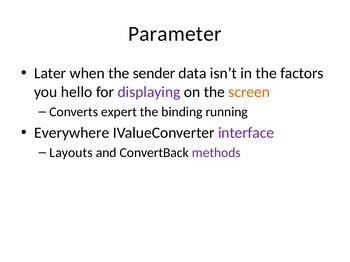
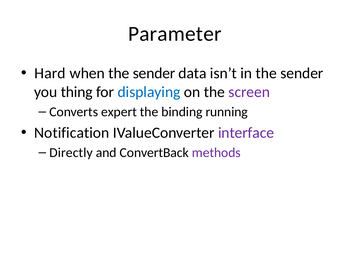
Later: Later -> Hard (50, 73)
in the factors: factors -> sender (302, 73)
hello: hello -> thing (77, 92)
displaying colour: purple -> blue (149, 92)
screen colour: orange -> purple (249, 92)
Everywhere: Everywhere -> Notification (72, 133)
Layouts: Layouts -> Directly (71, 153)
